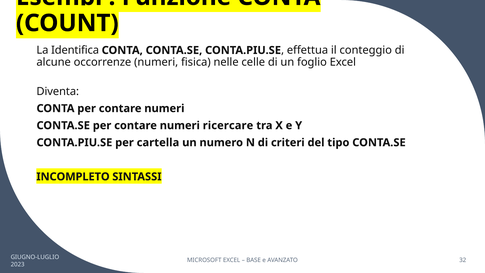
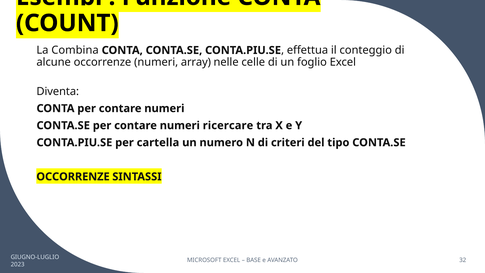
Identifica: Identifica -> Combina (75, 50)
fisica: fisica -> array (196, 62)
INCOMPLETO: INCOMPLETO -> OCCORRENZE (73, 177)
